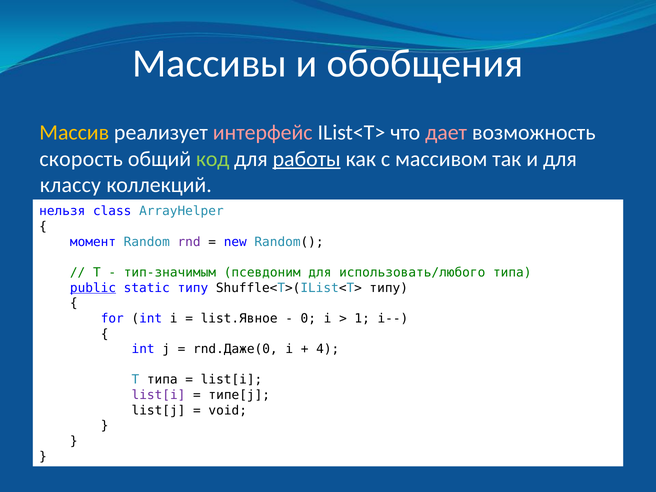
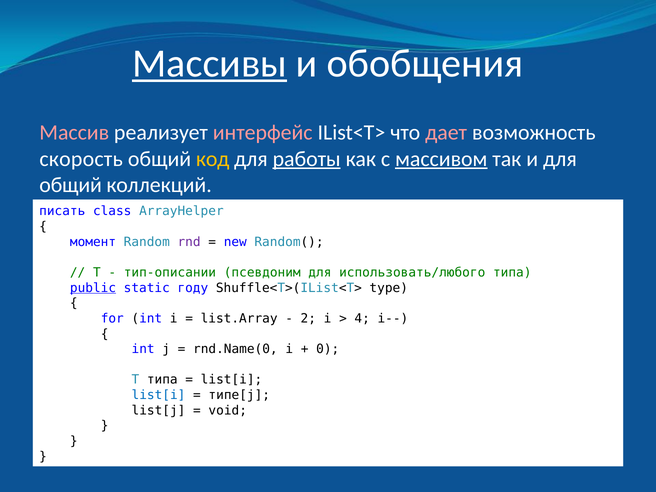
Массивы underline: none -> present (210, 64)
Массив colour: yellow -> pink (74, 133)
код colour: light green -> yellow (213, 159)
массивом underline: none -> present (441, 159)
классу: классу -> общий (71, 185)
нельзя: нельзя -> писать (62, 211)
тип-значимым: тип-значимым -> тип-описании (170, 273)
static типу: типу -> году (193, 288)
Shuffle<T>(IList<T> типу: типу -> type (389, 288)
list.Явное: list.Явное -> list.Array (239, 318)
0: 0 -> 2 (308, 318)
1: 1 -> 4 (362, 318)
rnd.Даже(0: rnd.Даже(0 -> rnd.Name(0 (235, 349)
4: 4 -> 0 (328, 349)
list[i colour: purple -> blue (158, 395)
